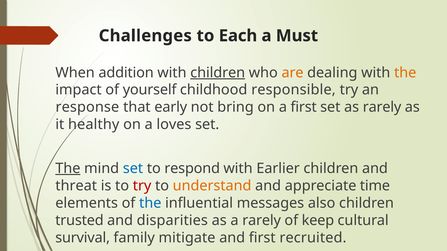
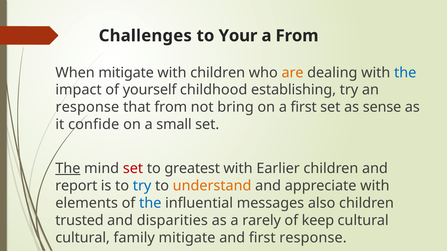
Each: Each -> Your (238, 36)
a Must: Must -> From (297, 36)
When addition: addition -> mitigate (126, 73)
children underline: present -> none (218, 73)
the colour: orange -> blue (405, 73)
responsible: responsible -> establishing (294, 90)
that early: early -> from (171, 107)
as rarely: rarely -> sense (382, 107)
healthy: healthy -> confide (94, 125)
loves: loves -> small (174, 125)
set colour: blue -> red (133, 169)
respond: respond -> greatest (192, 169)
threat: threat -> report (76, 186)
try colour: red -> blue (142, 186)
appreciate time: time -> with (375, 186)
survival: survival -> cultural (83, 238)
first recruited: recruited -> response (313, 238)
